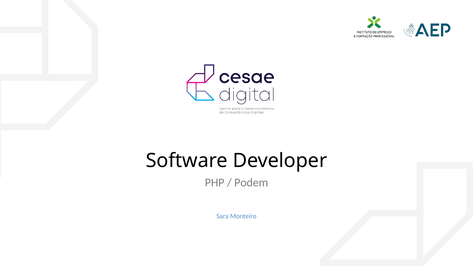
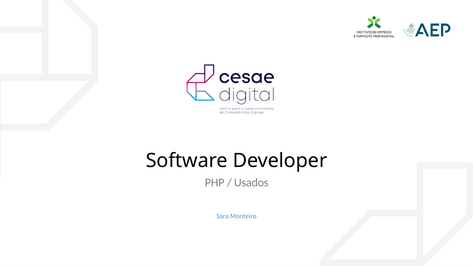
Podem: Podem -> Usados (251, 182)
